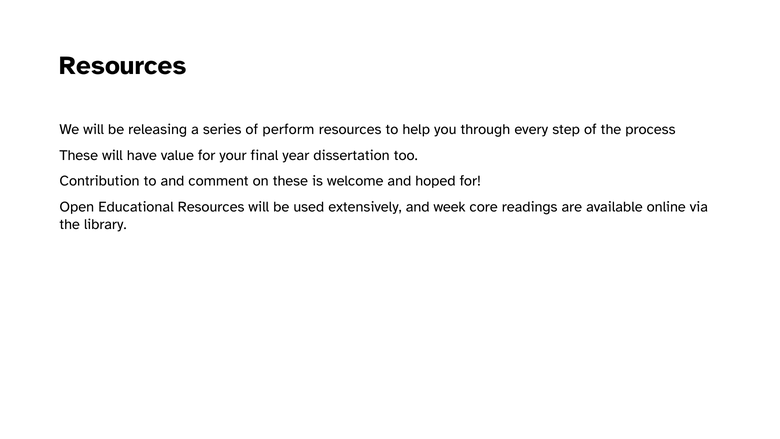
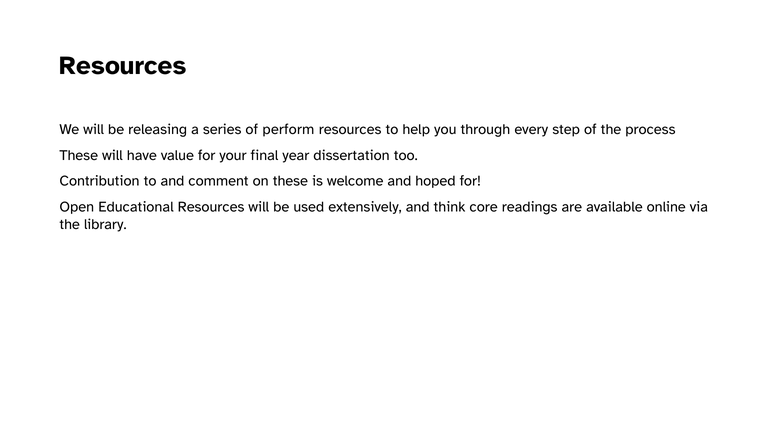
week: week -> think (450, 207)
